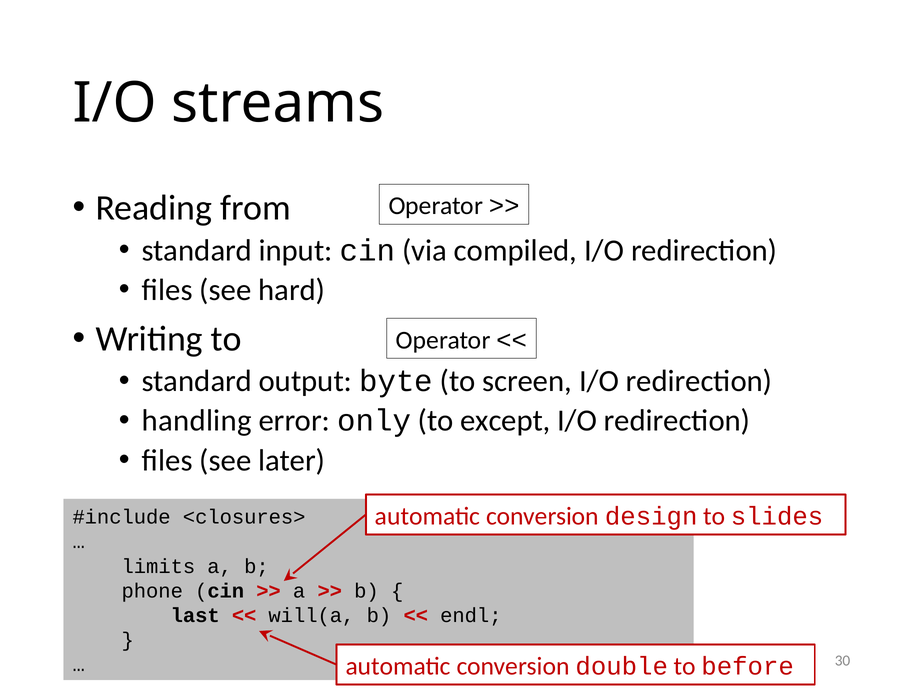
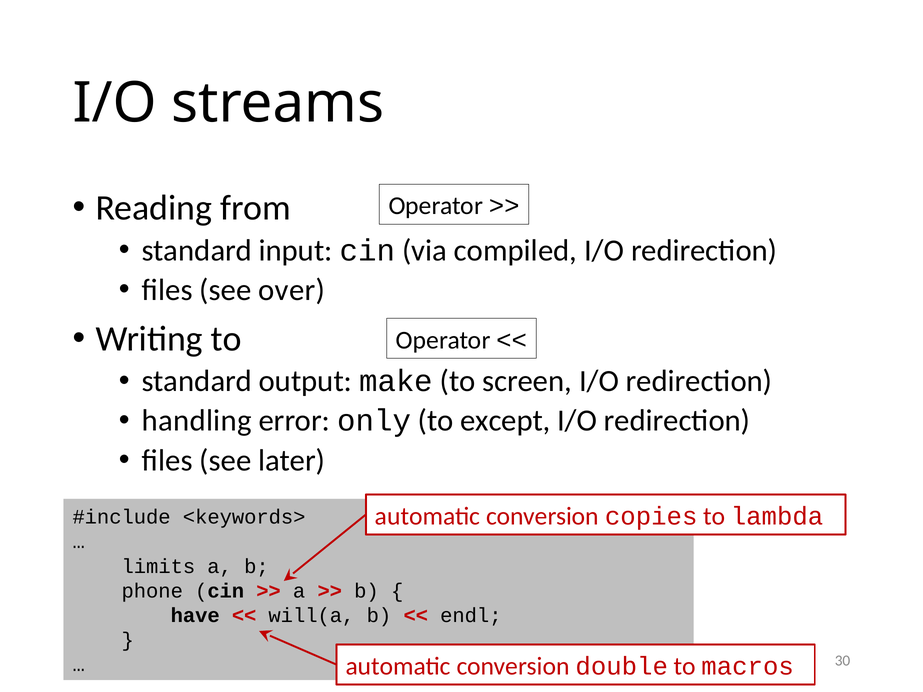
hard: hard -> over (292, 290)
byte: byte -> make (396, 381)
design: design -> copies (651, 517)
slides: slides -> lambda (777, 517)
<closures>: <closures> -> <keywords> (244, 517)
last: last -> have (195, 616)
before: before -> macros (748, 667)
